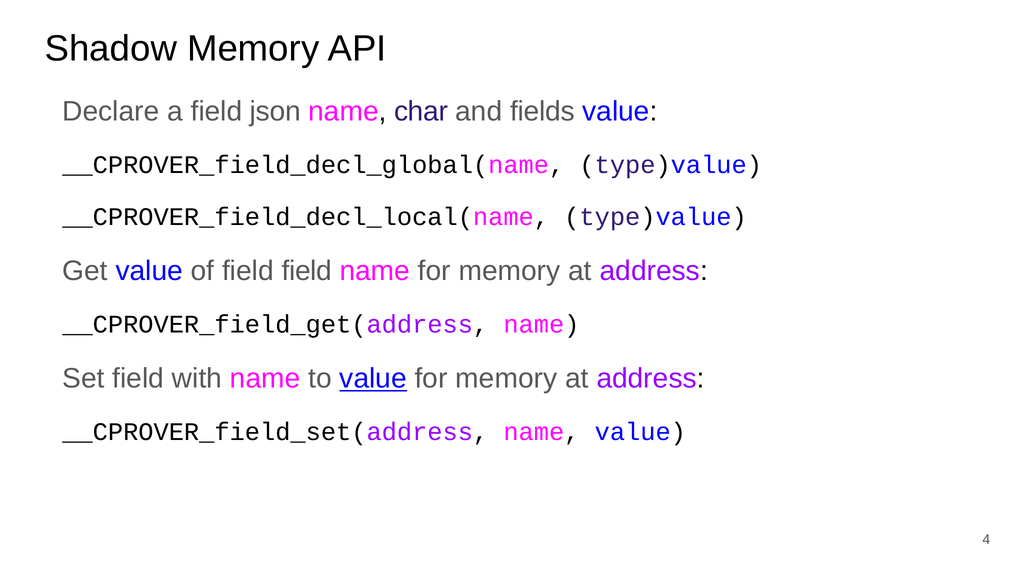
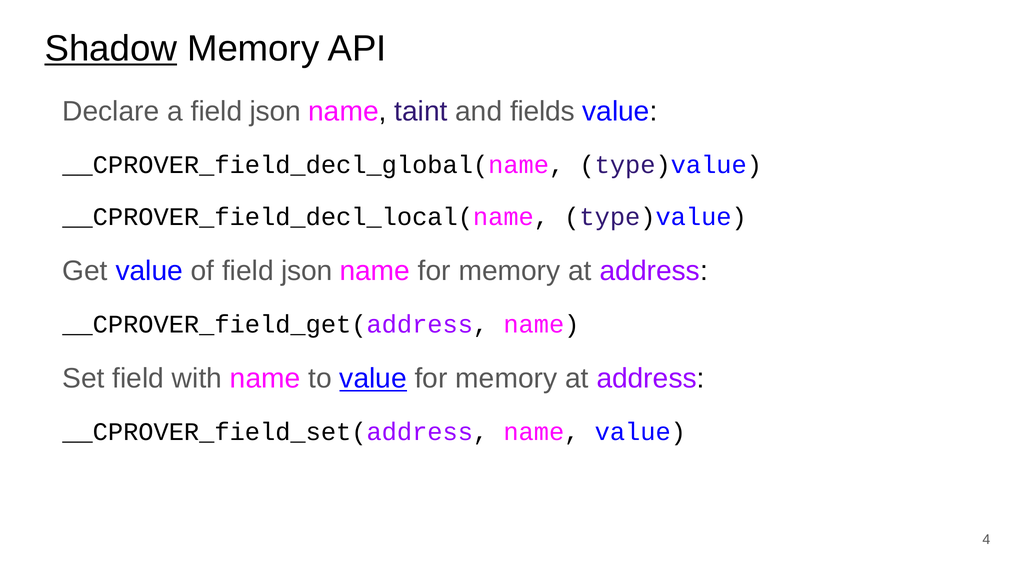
Shadow underline: none -> present (111, 49)
char: char -> taint (421, 112)
of field field: field -> json (307, 271)
